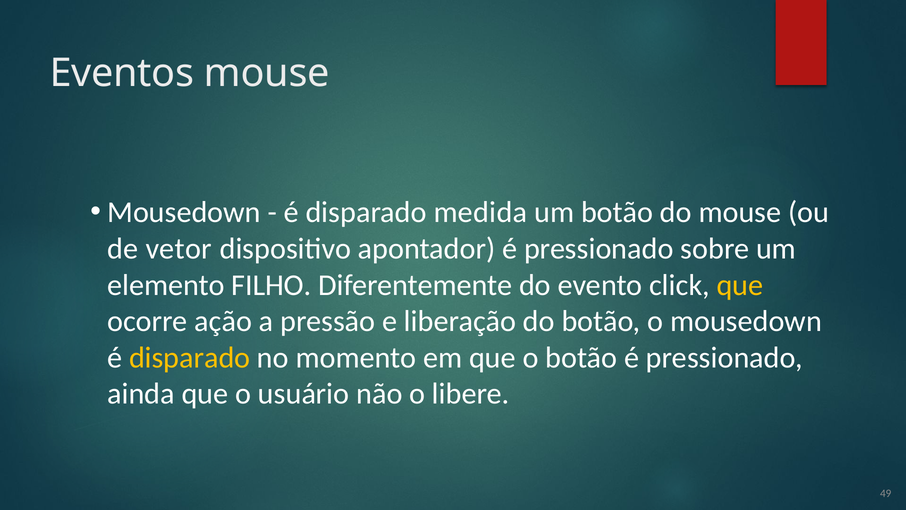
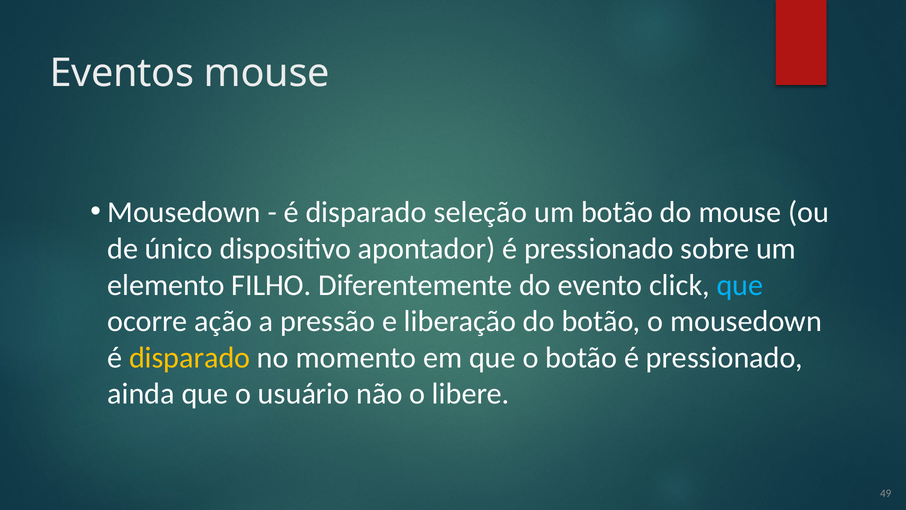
medida: medida -> seleção (480, 212)
vetor: vetor -> único (179, 249)
que colour: yellow -> light blue (740, 285)
